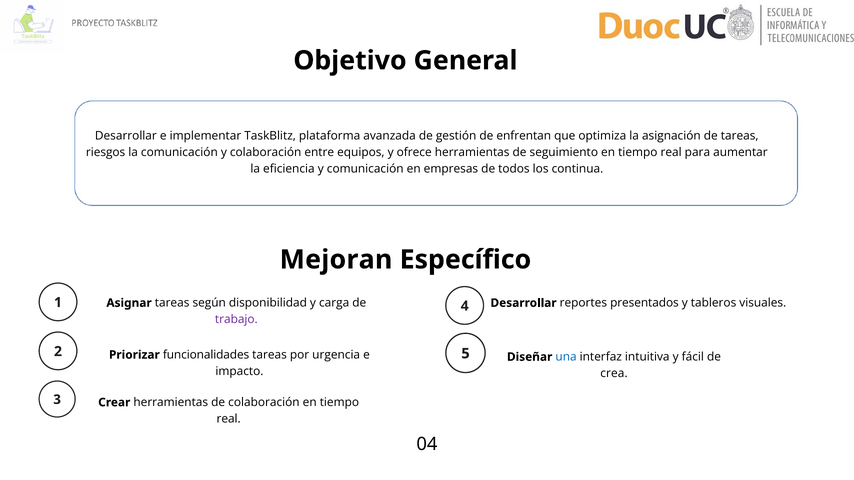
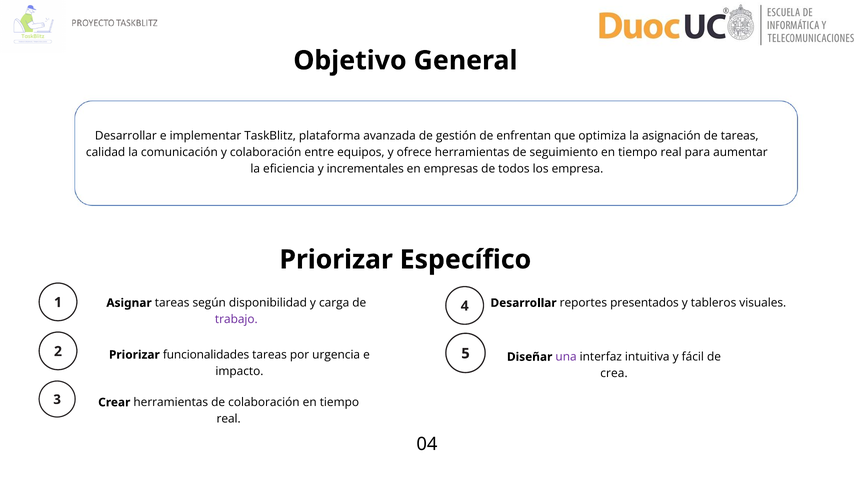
riesgos: riesgos -> calidad (106, 152)
y comunicación: comunicación -> incrementales (365, 169)
continua: continua -> empresa (577, 169)
Mejoran: Mejoran -> Priorizar (336, 260)
una colour: blue -> purple (566, 357)
